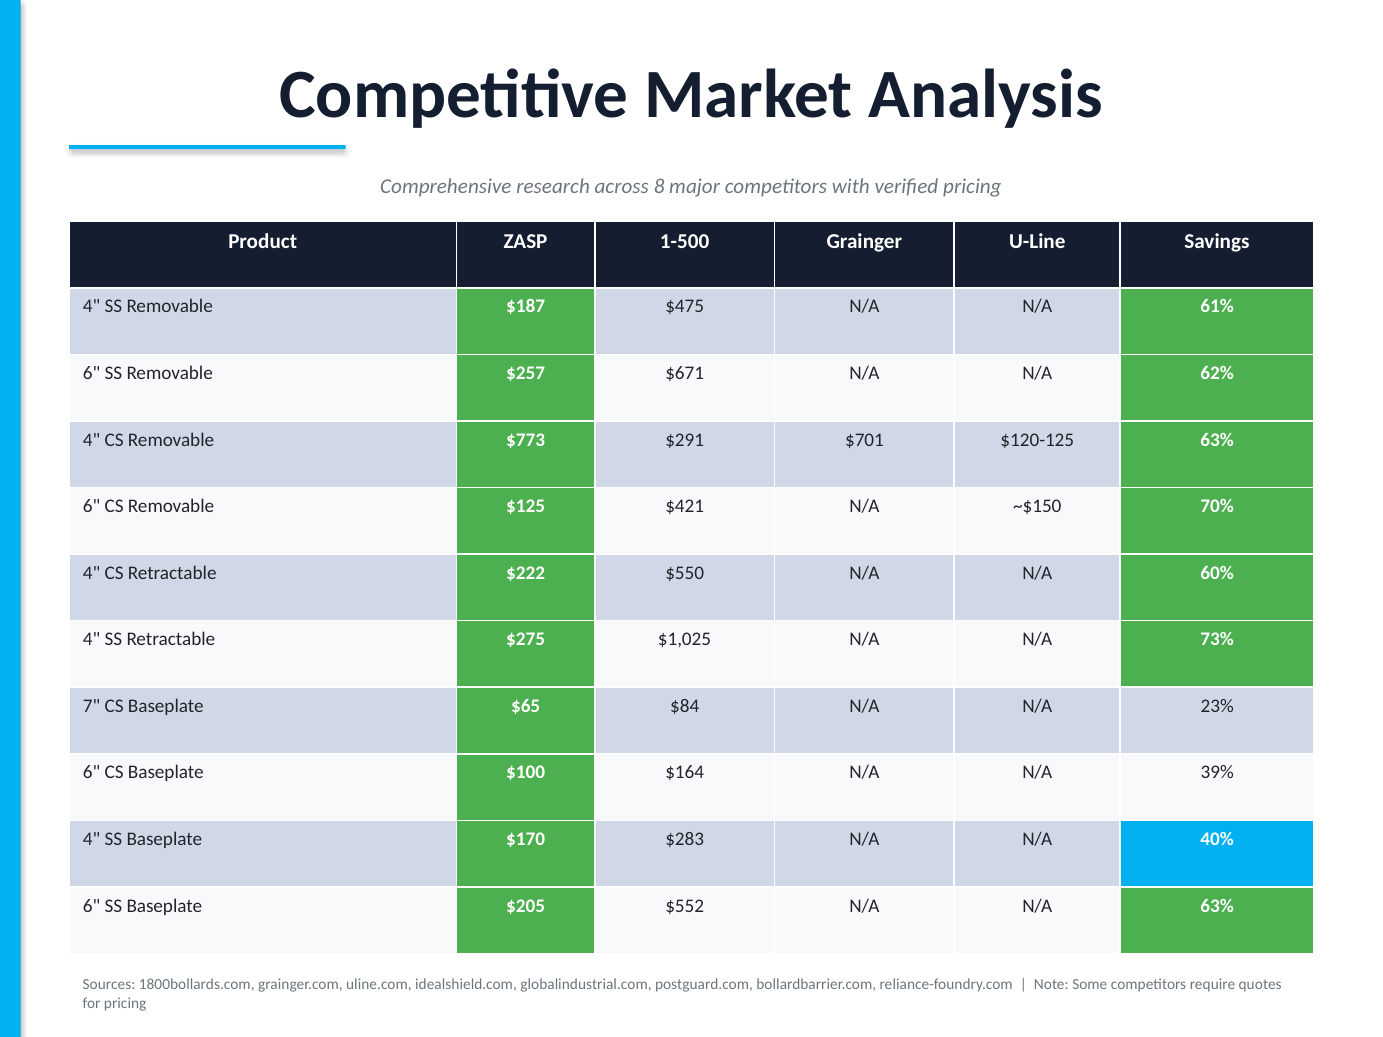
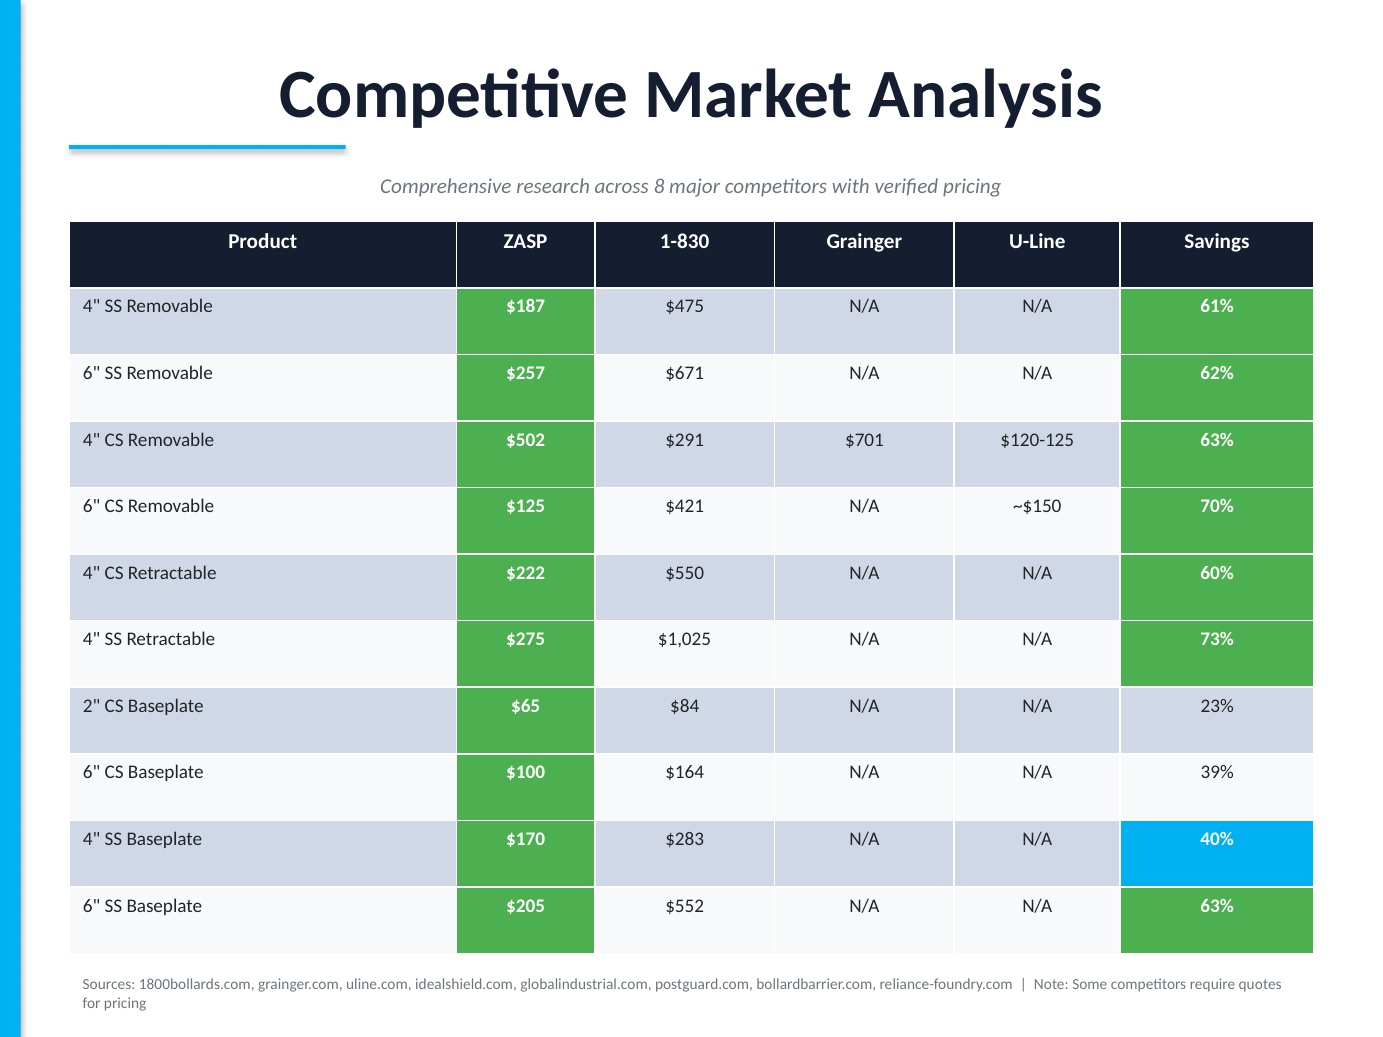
1-500: 1-500 -> 1-830 (685, 242)
$773: $773 -> $502 (526, 440)
7: 7 -> 2 (92, 706)
